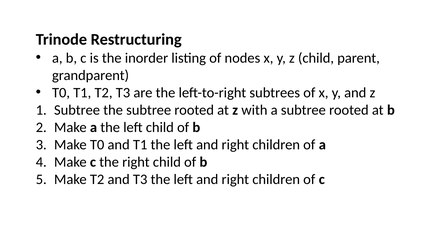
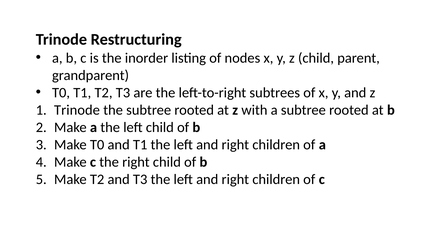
Subtree: Subtree -> Trinode (77, 110)
